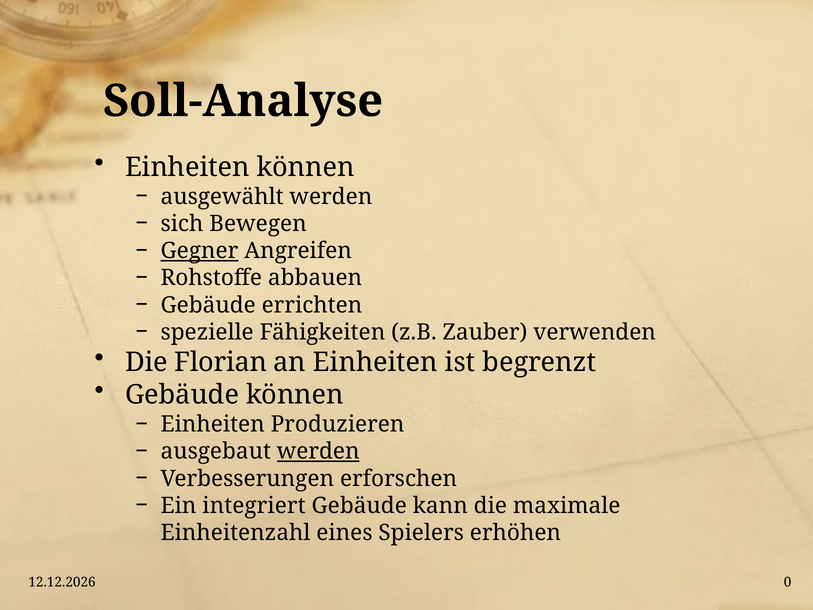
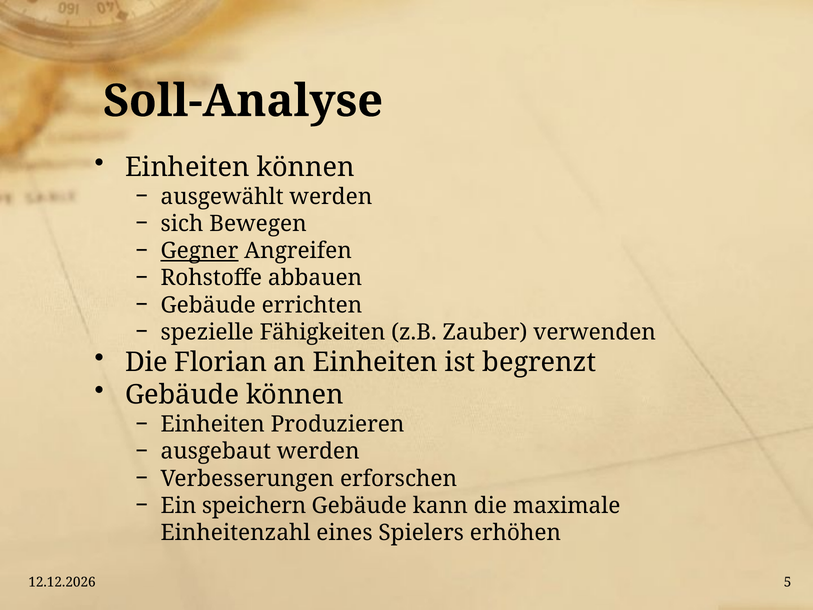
werden underline: present -> none (318, 451)
integriert: integriert -> speichern (254, 506)
0: 0 -> 5 (788, 582)
